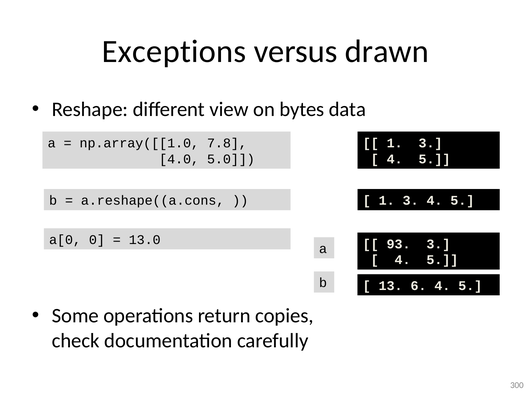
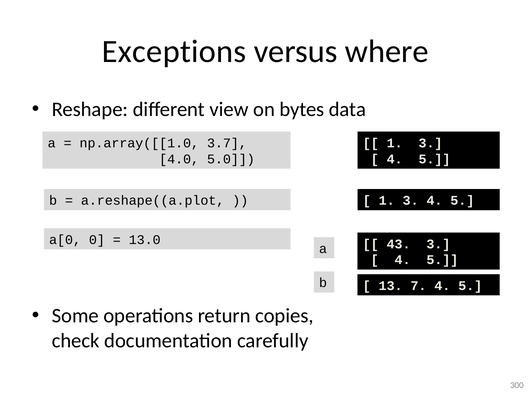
drawn: drawn -> where (387, 51)
7.8: 7.8 -> 3.7 (227, 143)
a.reshape((a.cons: a.reshape((a.cons -> a.reshape((a.plot (153, 201)
93: 93 -> 43 (399, 244)
6: 6 -> 7 (418, 286)
